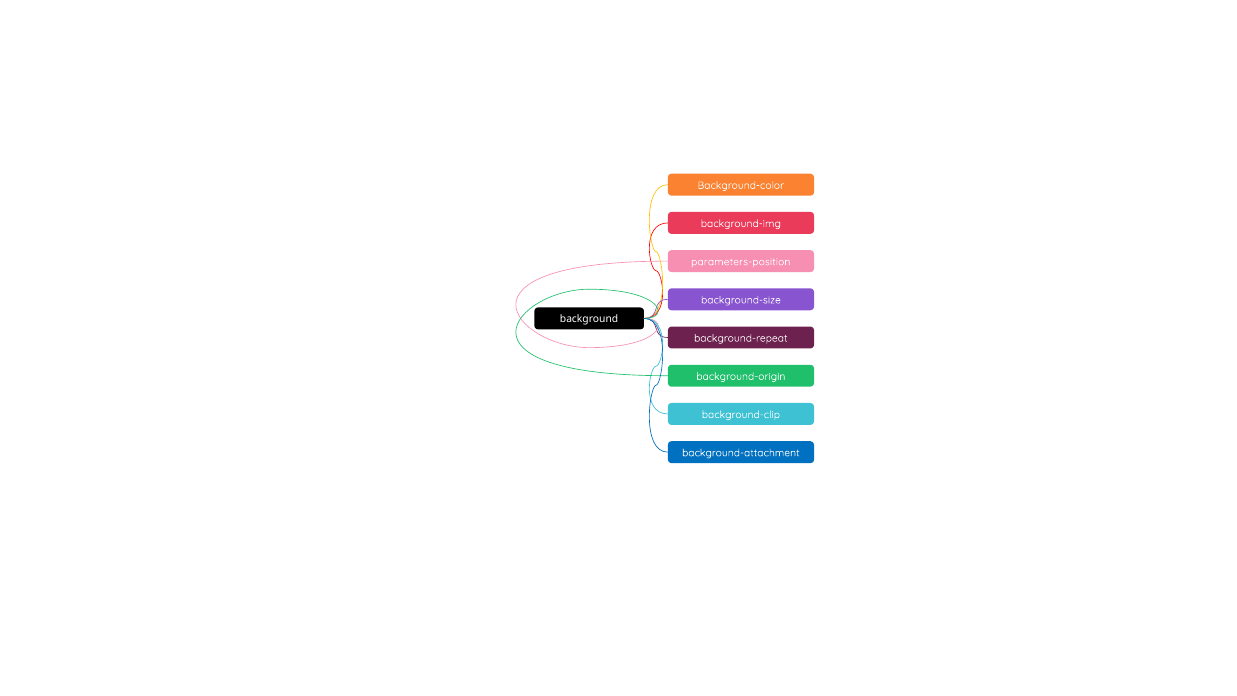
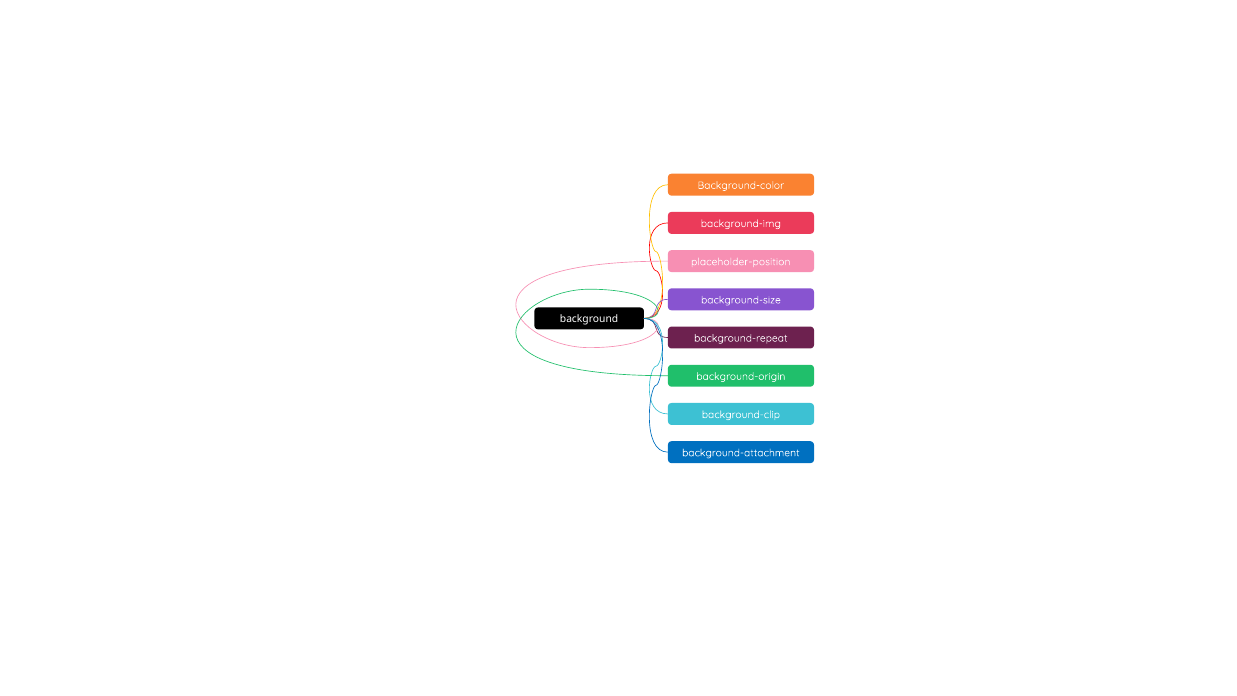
parameters-position: parameters-position -> placeholder-position (741, 262)
